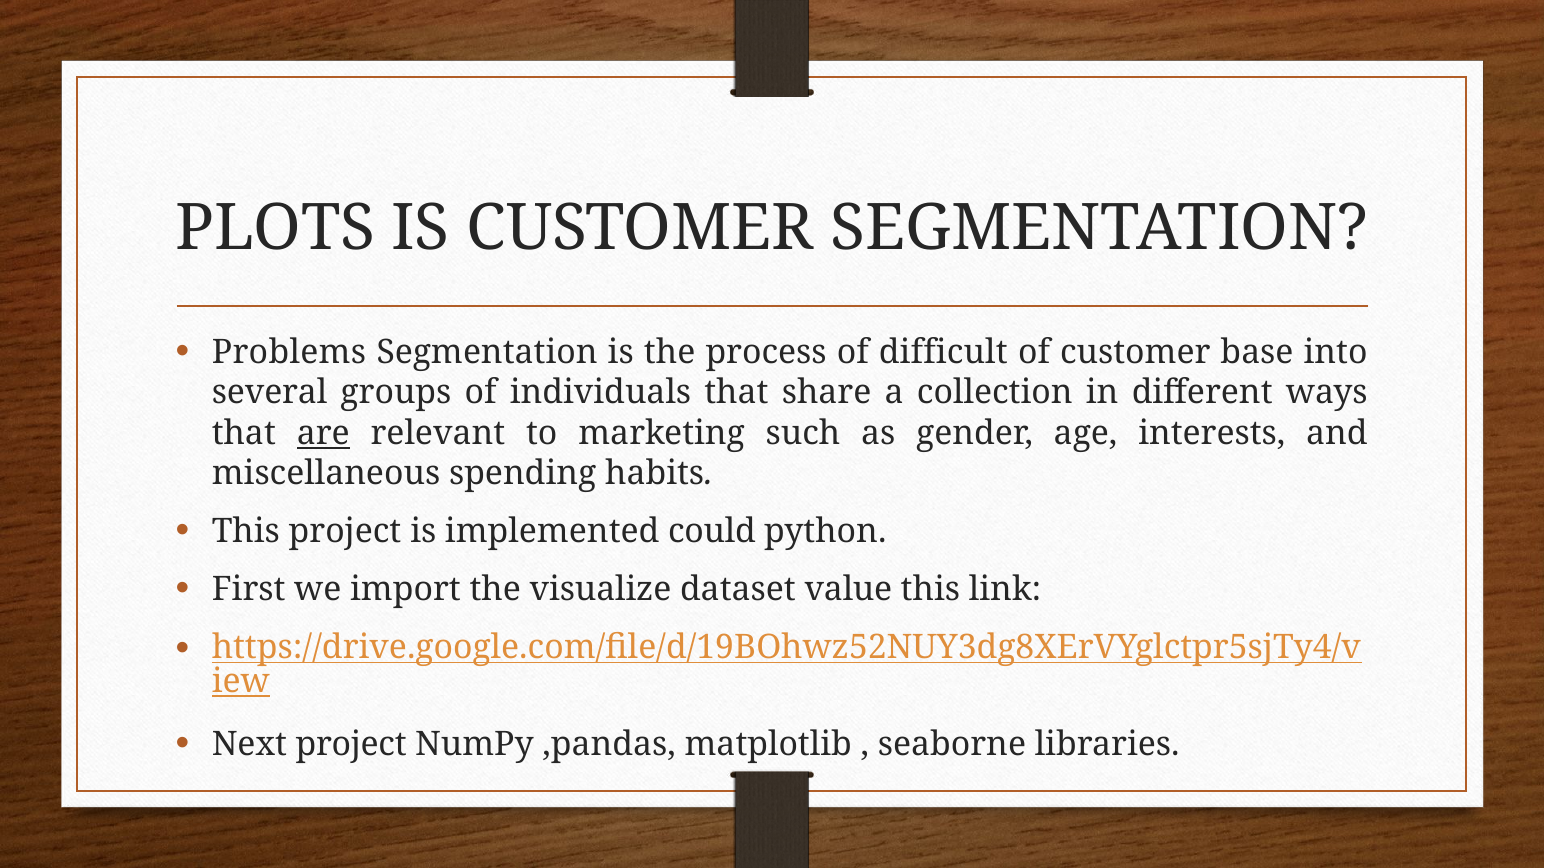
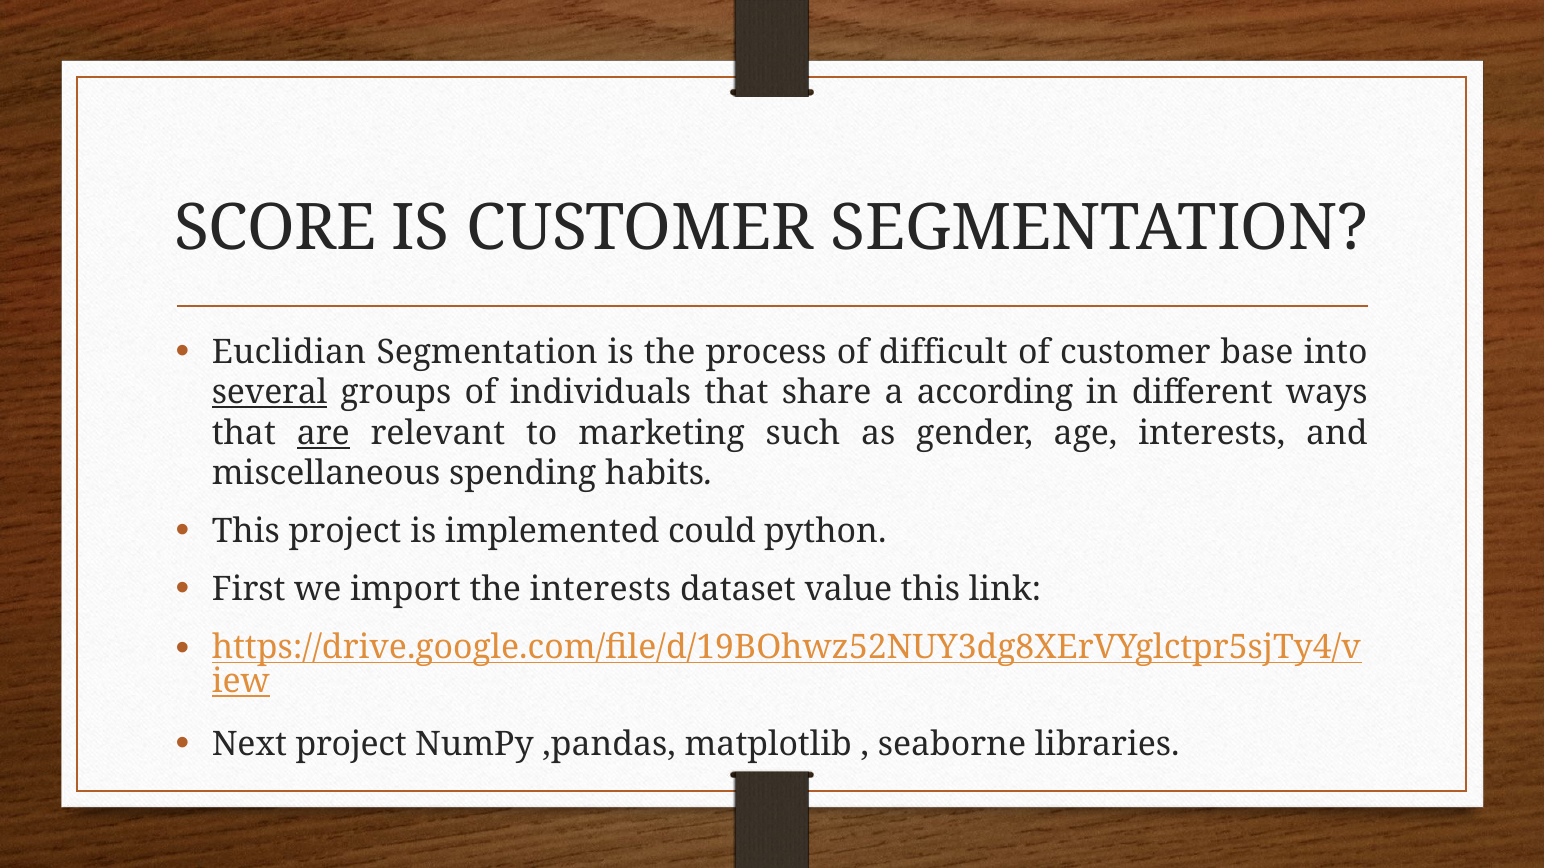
PLOTS: PLOTS -> SCORE (276, 229)
Problems: Problems -> Euclidian (289, 352)
several underline: none -> present (270, 393)
collection: collection -> according (995, 393)
the visualize: visualize -> interests (600, 590)
